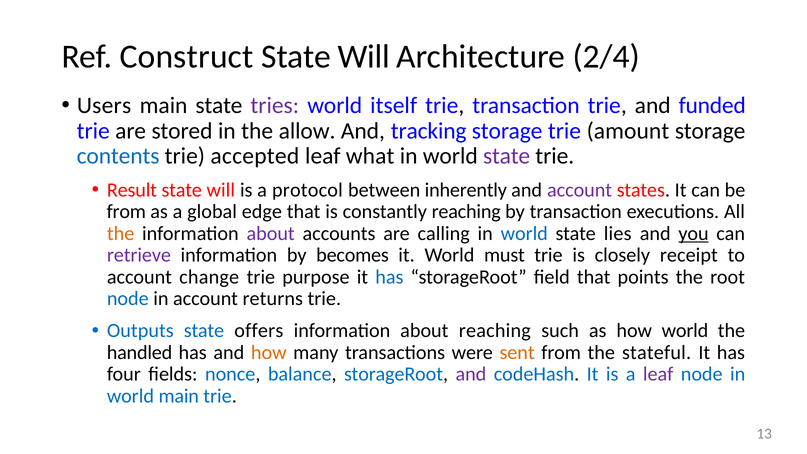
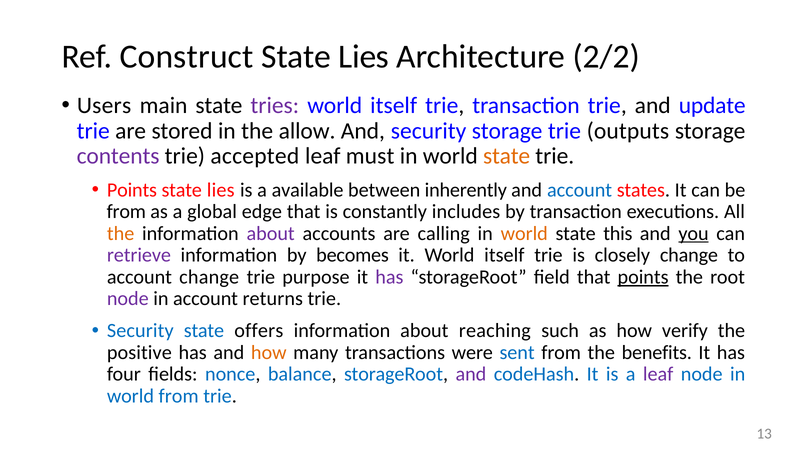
Will: Will -> Lies (364, 57)
2/4: 2/4 -> 2/2 (606, 57)
funded: funded -> update (712, 105)
And tracking: tracking -> security (429, 131)
amount: amount -> outputs (628, 131)
contents colour: blue -> purple (118, 156)
what: what -> must (370, 156)
state colour: purple -> orange (507, 156)
Result: Result -> Points (132, 190)
will: will -> lies (221, 190)
protocol: protocol -> available (308, 190)
account colour: purple -> blue (580, 190)
constantly reaching: reaching -> includes (466, 212)
world colour: blue -> orange (524, 233)
lies: lies -> this (618, 233)
it World must: must -> itself (504, 255)
closely receipt: receipt -> change (689, 255)
has colour: blue -> purple (389, 277)
points underline: none -> present (643, 277)
node colour: blue -> purple (128, 299)
Outputs: Outputs -> Security (140, 331)
how world: world -> verify (685, 331)
handled: handled -> positive (139, 352)
sent colour: orange -> blue (517, 352)
stateful: stateful -> benefits (657, 352)
world main: main -> from (179, 396)
